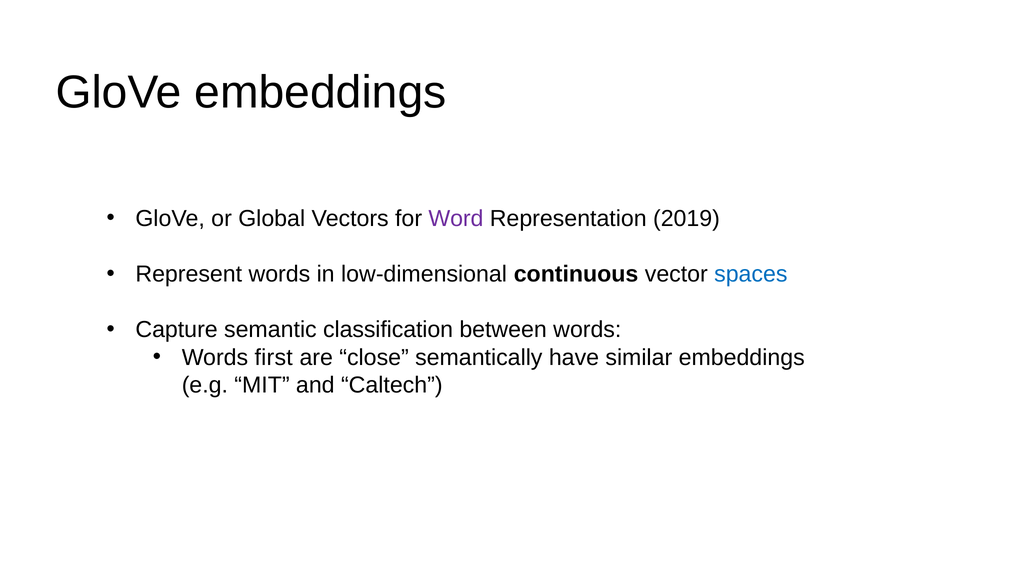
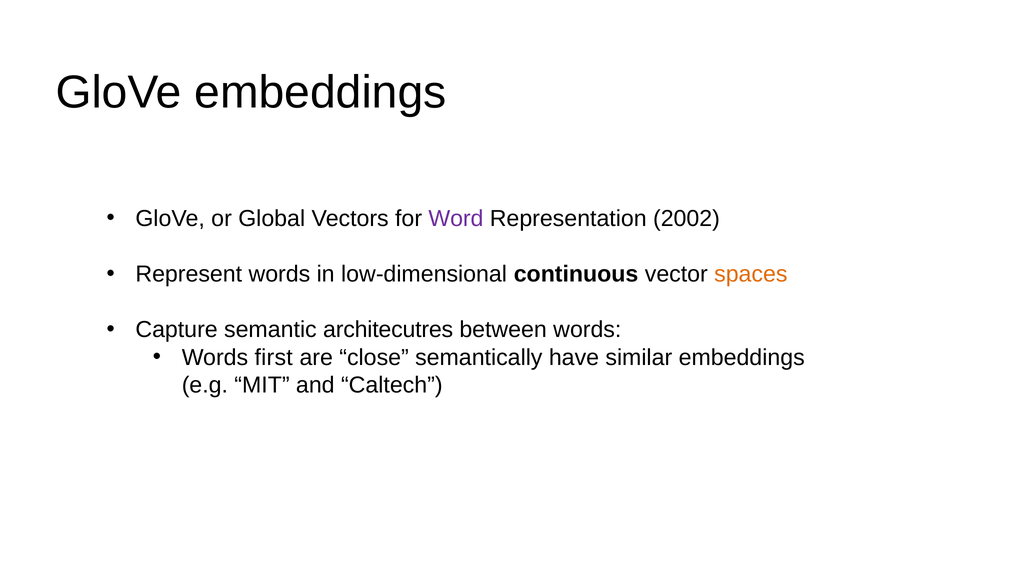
2019: 2019 -> 2002 (686, 219)
spaces colour: blue -> orange (751, 274)
classification: classification -> architecutres (388, 330)
